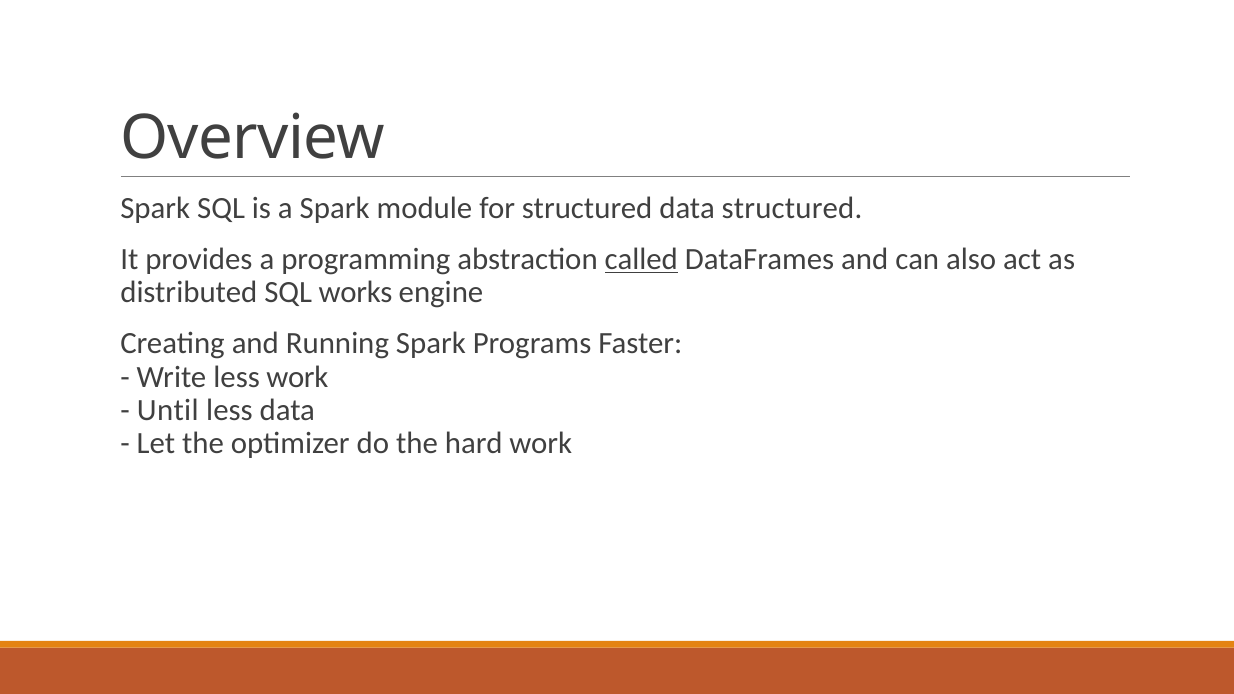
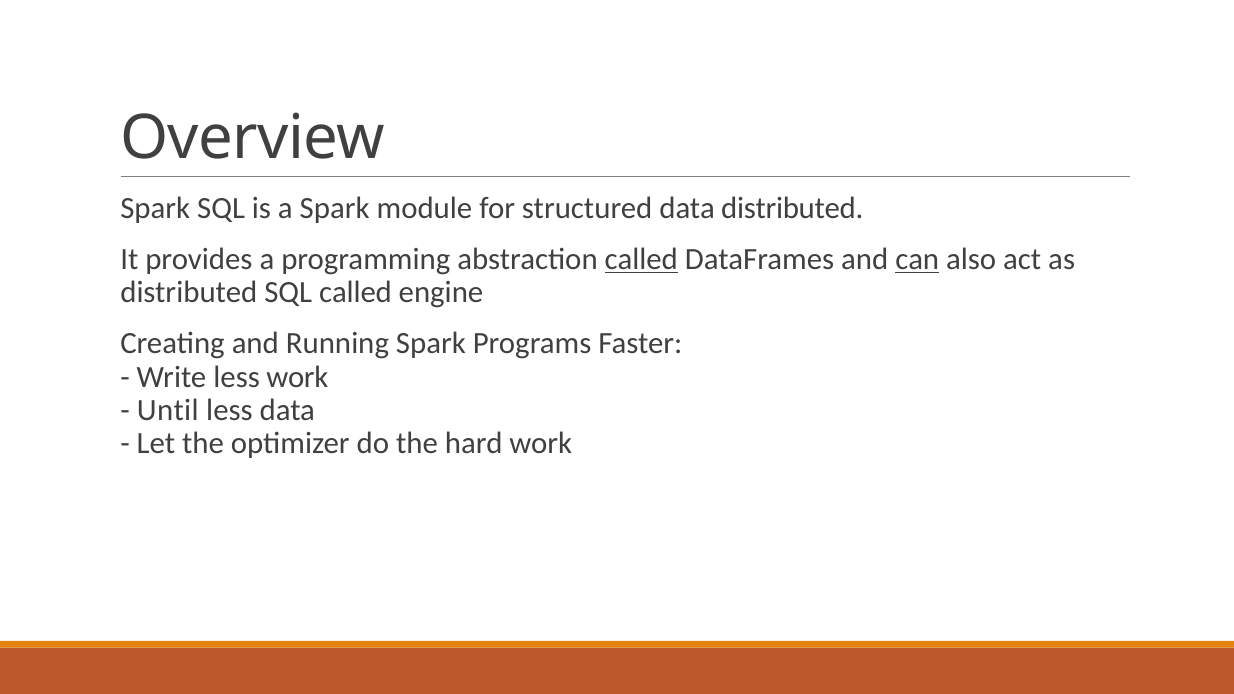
data structured: structured -> distributed (792, 208)
can underline: none -> present (917, 259)
SQL works: works -> called (356, 293)
